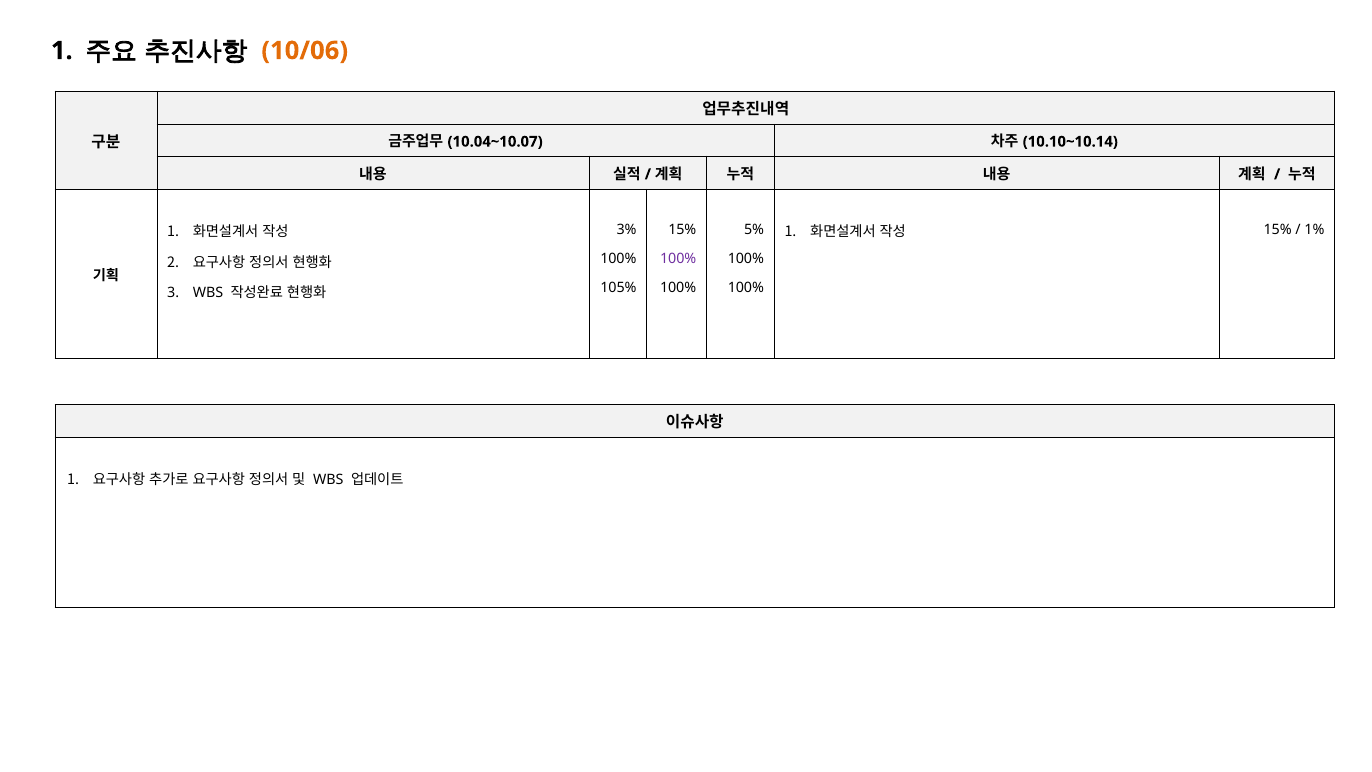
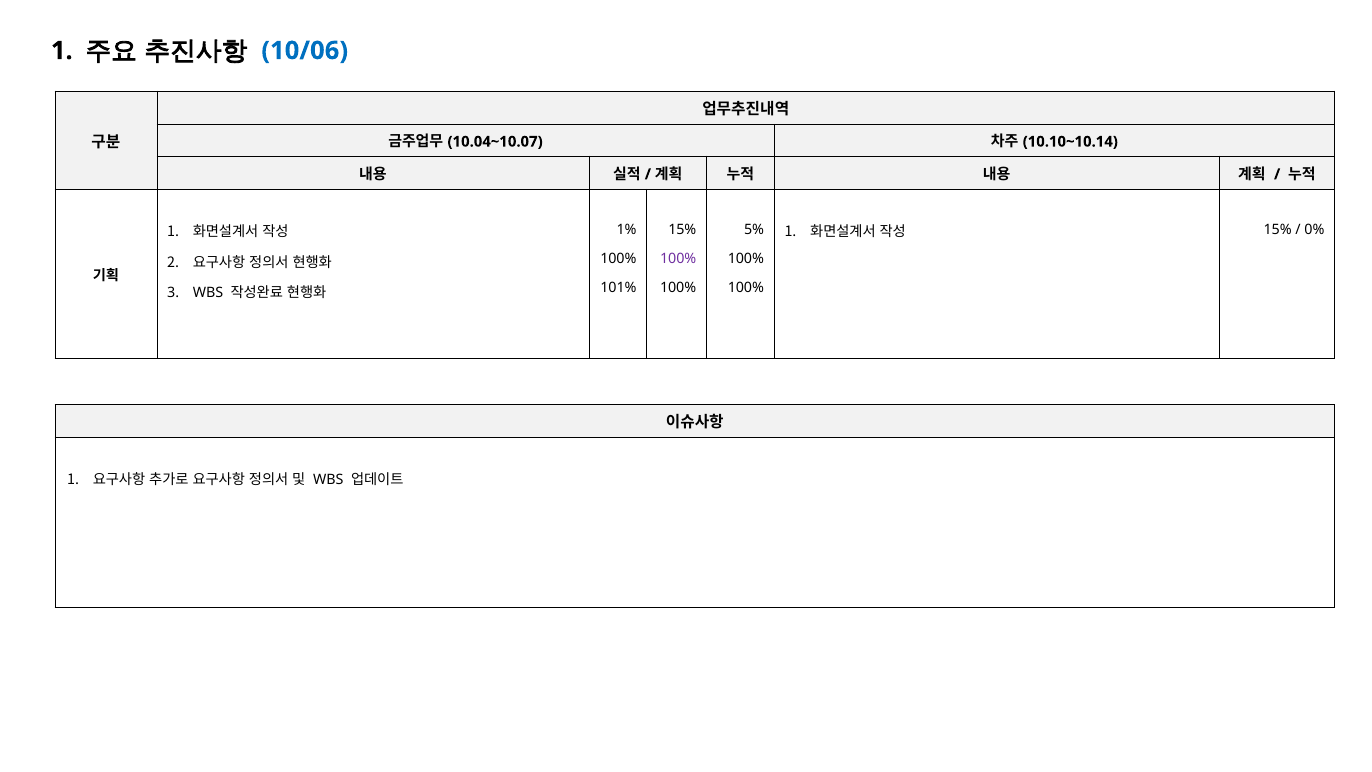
10/06 colour: orange -> blue (305, 51)
3%: 3% -> 1% (627, 230)
1%: 1% -> 0% (1314, 230)
105%: 105% -> 101% (618, 288)
